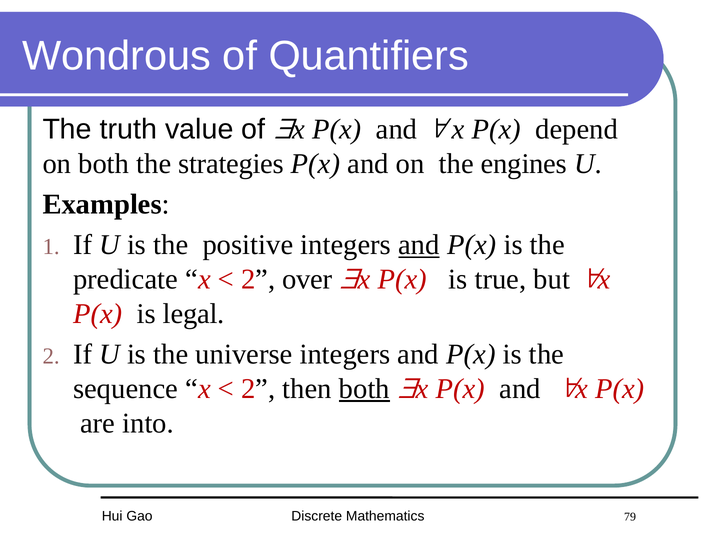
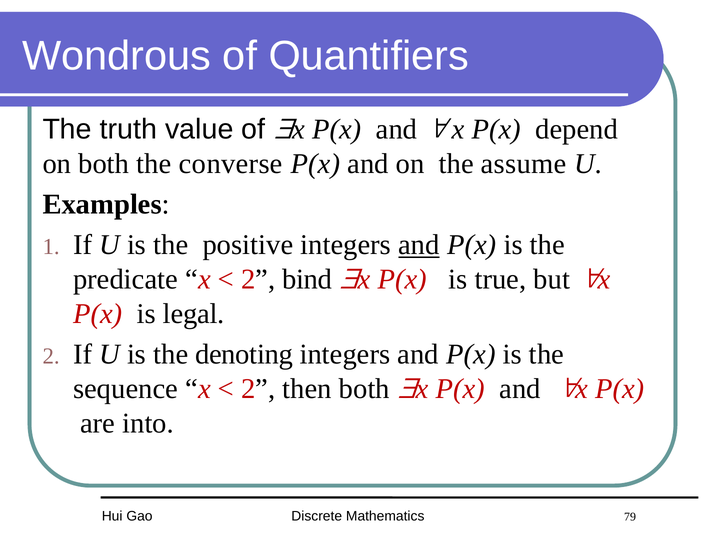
strategies: strategies -> converse (231, 164)
engines: engines -> assume (524, 164)
over: over -> bind (307, 279)
universe: universe -> denoting (244, 355)
both underline: present -> none (364, 389)
